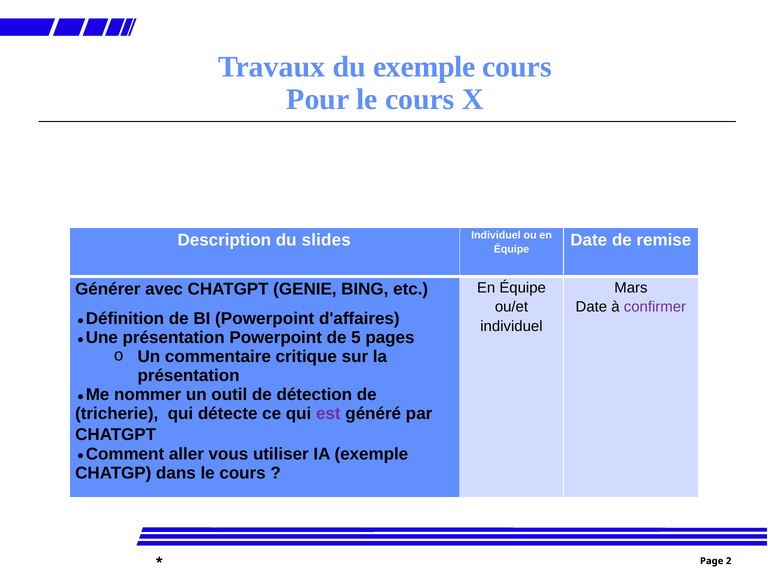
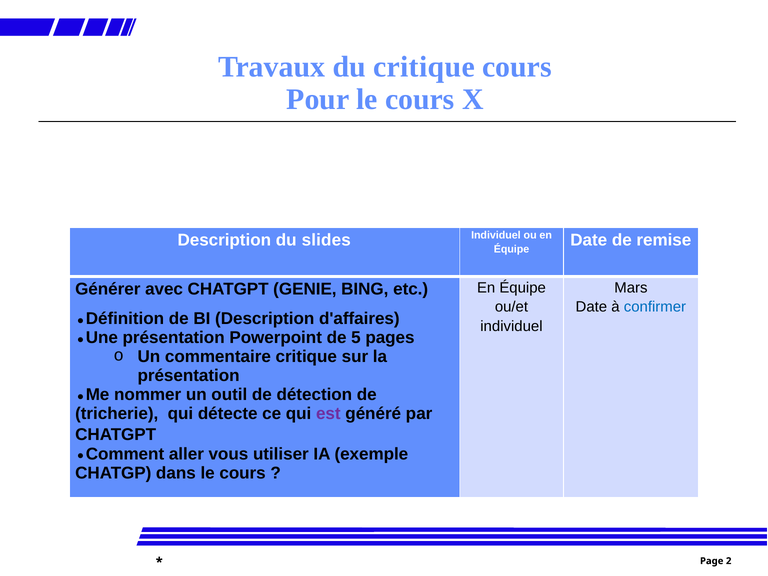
du exemple: exemple -> critique (424, 67)
confirmer colour: purple -> blue (655, 307)
BI Powerpoint: Powerpoint -> Description (265, 319)
